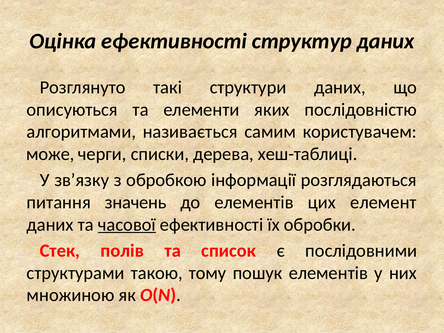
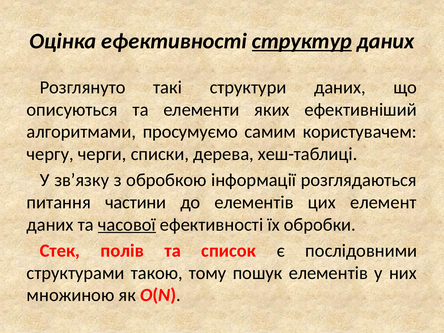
структур underline: none -> present (302, 41)
послідовністю: послідовністю -> ефективніший (361, 110)
називається: називається -> просумуємо (190, 132)
може: може -> чергу (50, 154)
значень: значень -> частини (136, 202)
